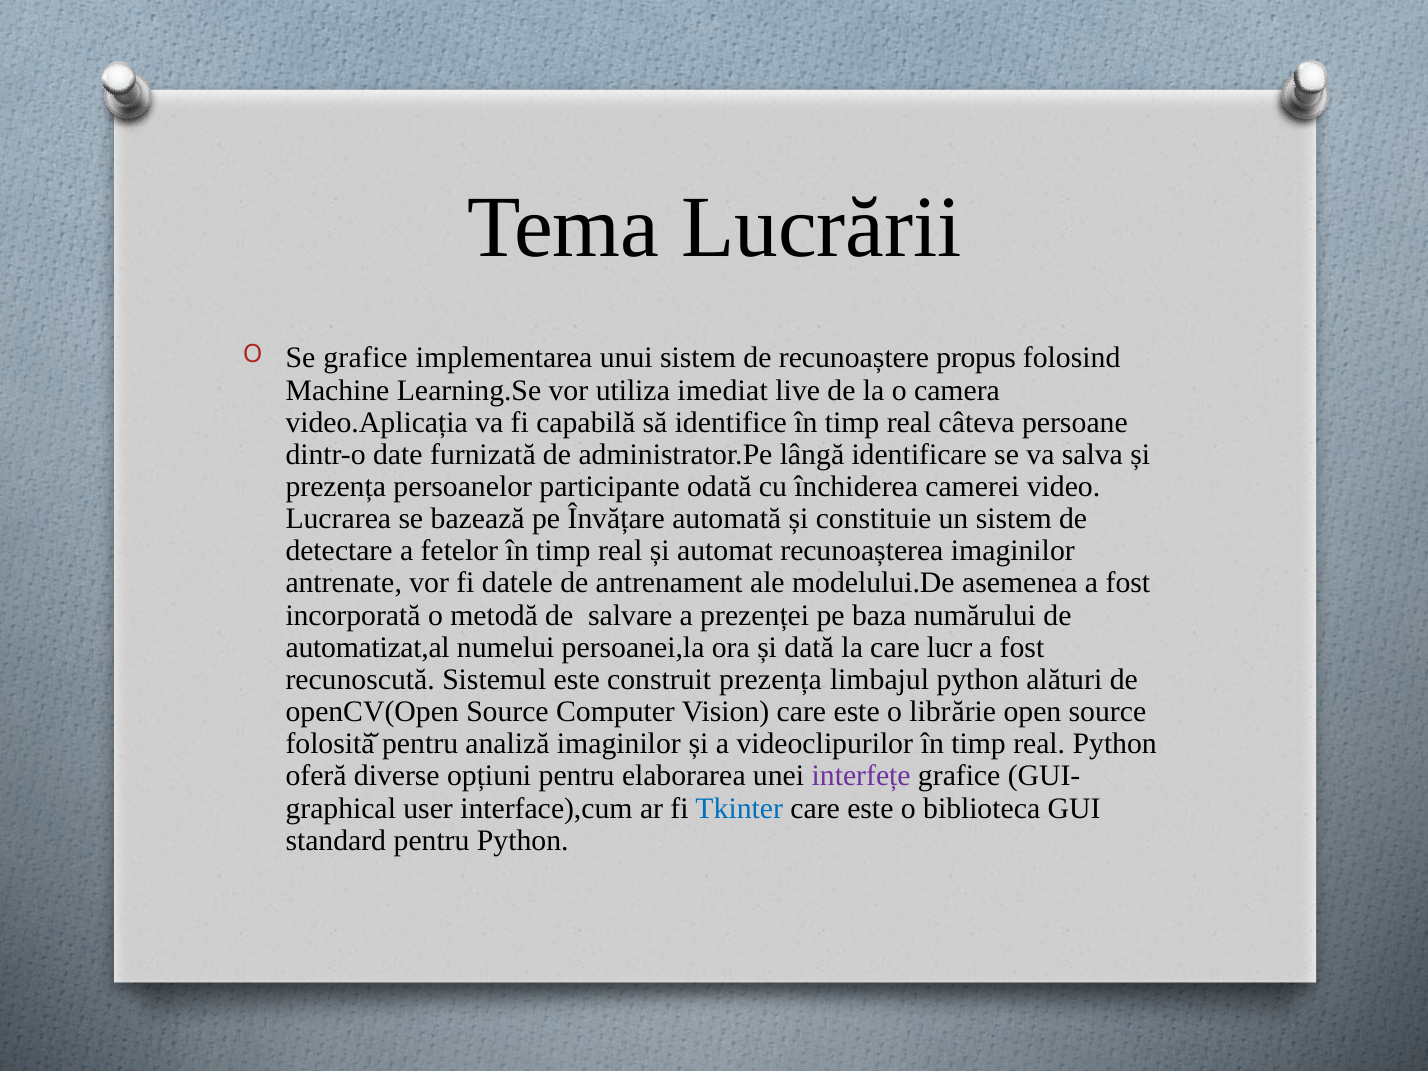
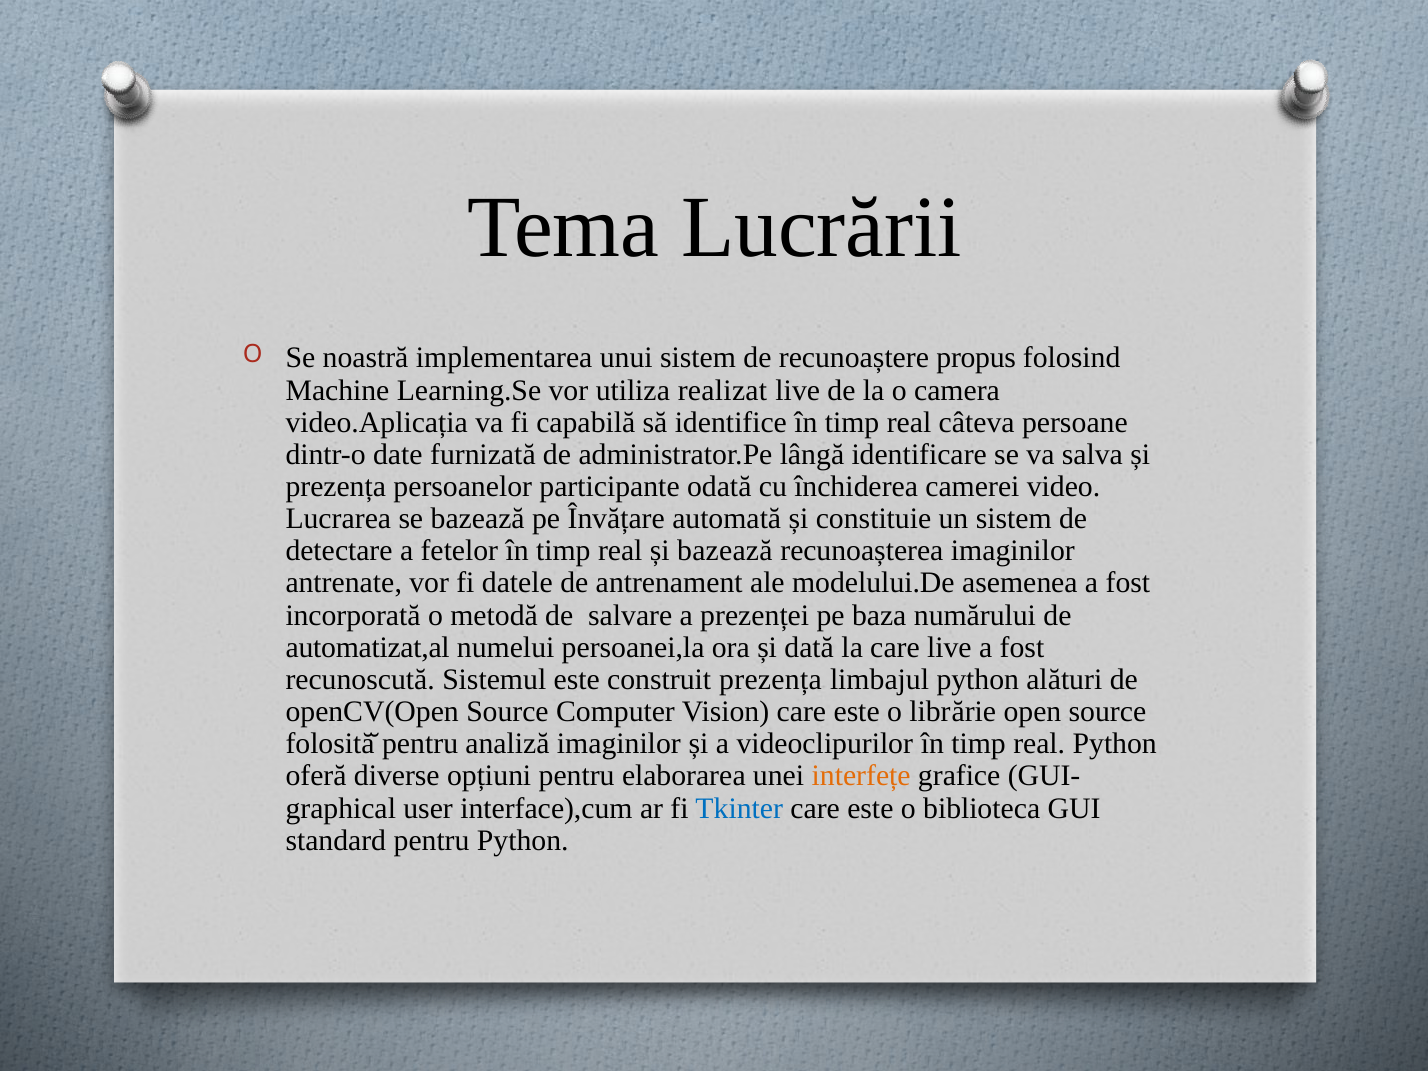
Se grafice: grafice -> noastră (366, 358)
imediat: imediat -> realizat (722, 390)
și automat: automat -> bazează (725, 551)
care lucr: lucr -> live (949, 647)
interfețe colour: purple -> orange (861, 776)
